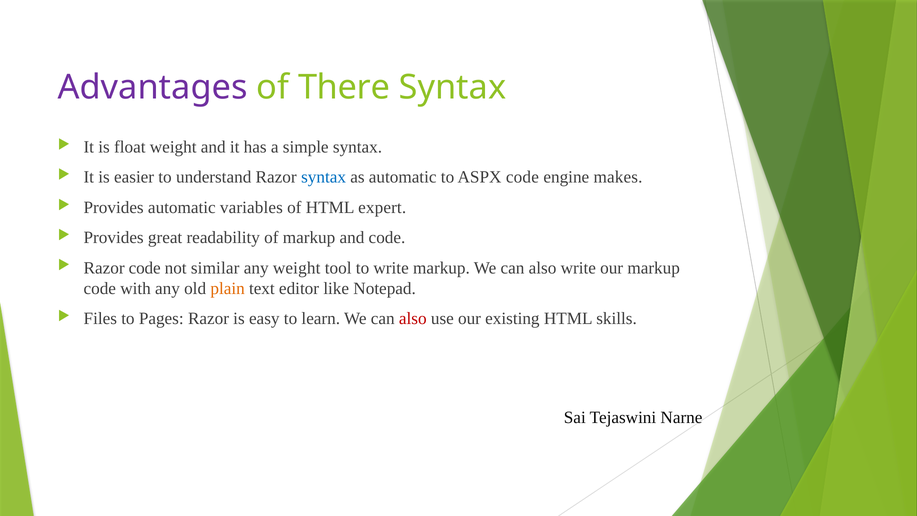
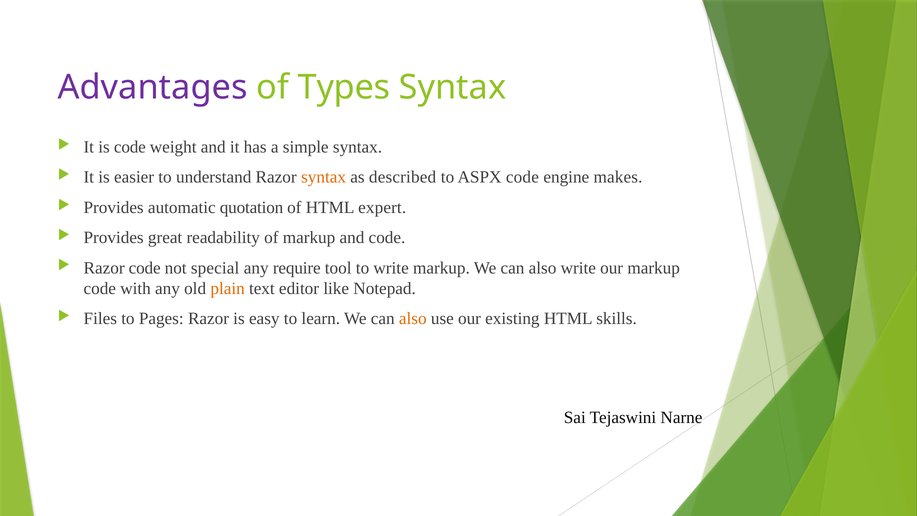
There: There -> Types (344, 87)
is float: float -> code (130, 147)
syntax colour: blue -> orange (324, 177)
as automatic: automatic -> described (403, 177)
variables: variables -> quotation (252, 207)
similar: similar -> special (215, 268)
any weight: weight -> require (297, 268)
also colour: red -> orange (413, 319)
